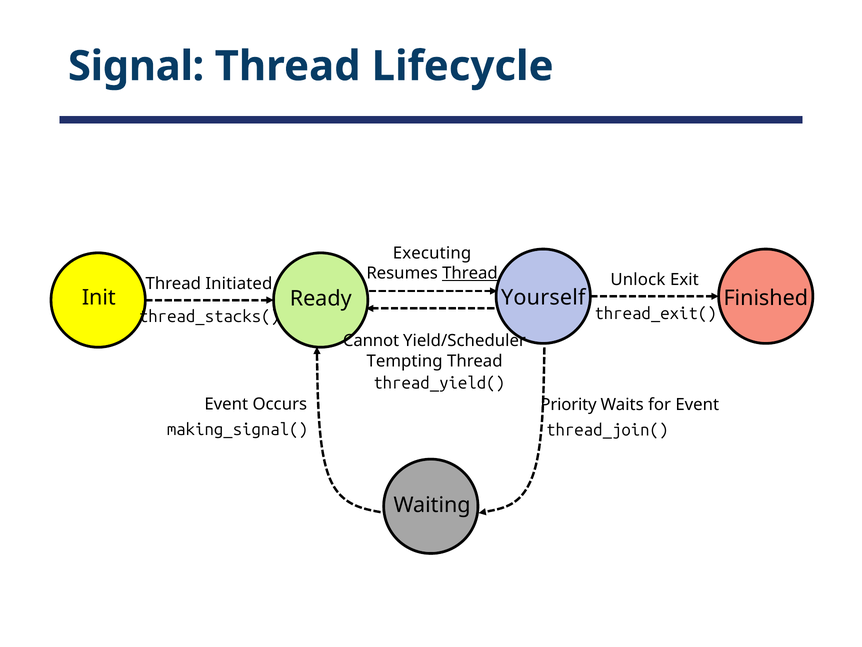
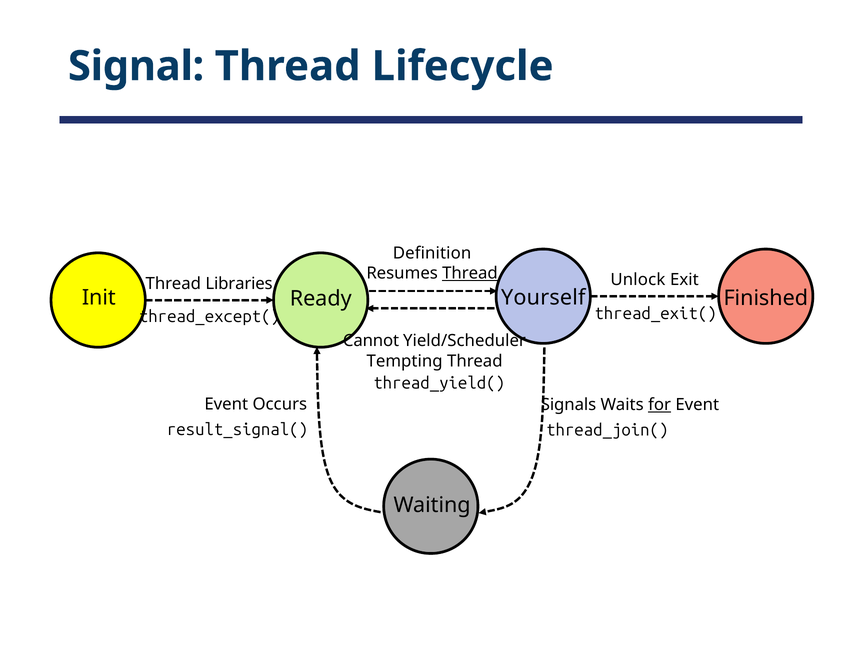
Executing: Executing -> Definition (432, 253)
Initiated: Initiated -> Libraries (239, 284)
thread_stacks(: thread_stacks( -> thread_except( (209, 317)
Priority: Priority -> Signals (568, 404)
for underline: none -> present (660, 404)
making_signal(: making_signal( -> result_signal( (237, 429)
